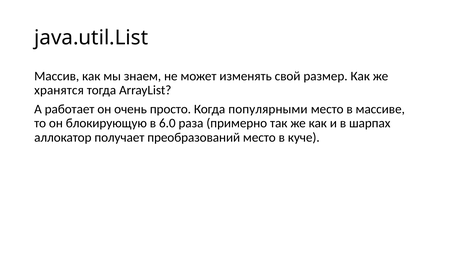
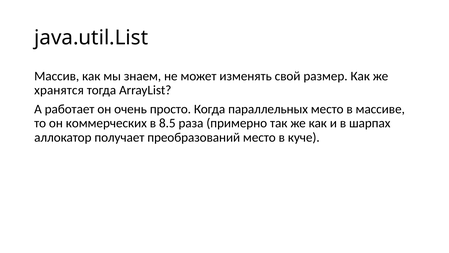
популярными: популярными -> параллельных (268, 109)
блокирующую: блокирующую -> коммерческих (106, 123)
6.0: 6.0 -> 8.5 (167, 123)
